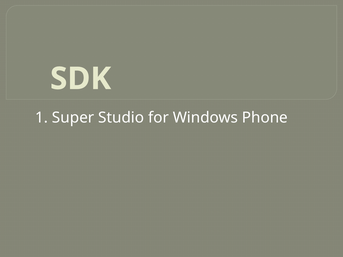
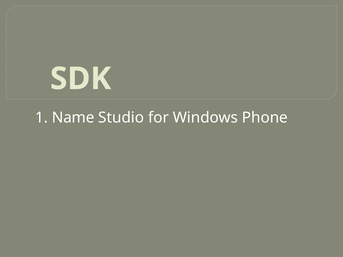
Super: Super -> Name (73, 118)
